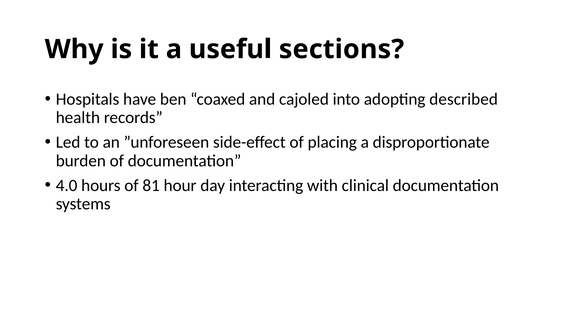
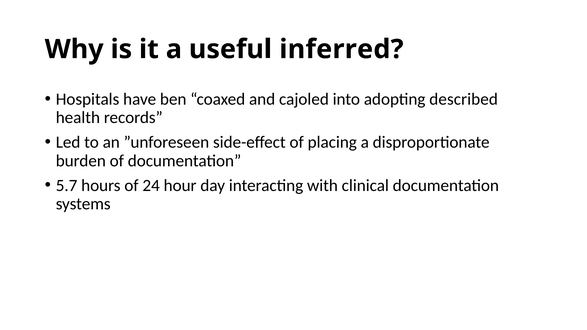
sections: sections -> inferred (341, 49)
4.0: 4.0 -> 5.7 (67, 185)
81: 81 -> 24 (151, 185)
